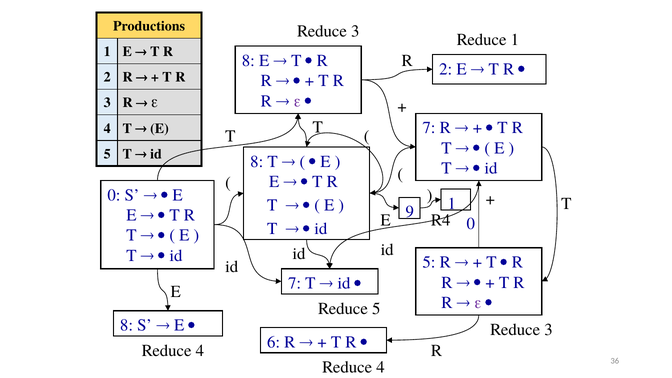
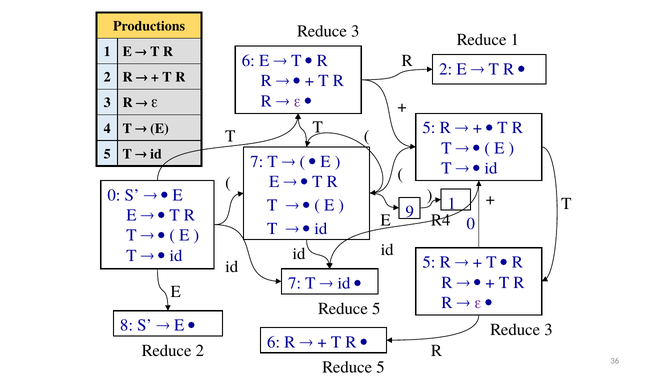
8: 8 -> 6 (248, 61)
7: 7 -> 5 (429, 128)
8: 8 -> 7 (257, 162)
4: 4 -> 2 (200, 351)
4: 4 -> 5 (380, 367)
